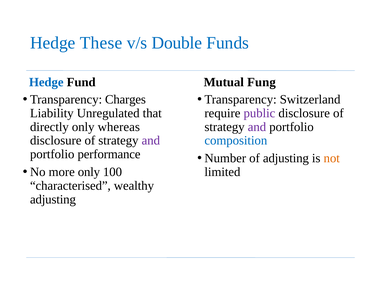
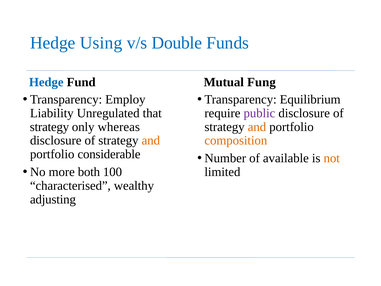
These: These -> Using (101, 43)
Charges: Charges -> Employ (125, 99)
Switzerland: Switzerland -> Equilibrium (310, 99)
directly: directly -> strategy (49, 127)
and colour: purple -> orange (257, 127)
and colour: purple -> orange (151, 140)
composition colour: blue -> orange (236, 140)
performance: performance -> considerable (109, 154)
of adjusting: adjusting -> available (286, 158)
more only: only -> both (89, 172)
